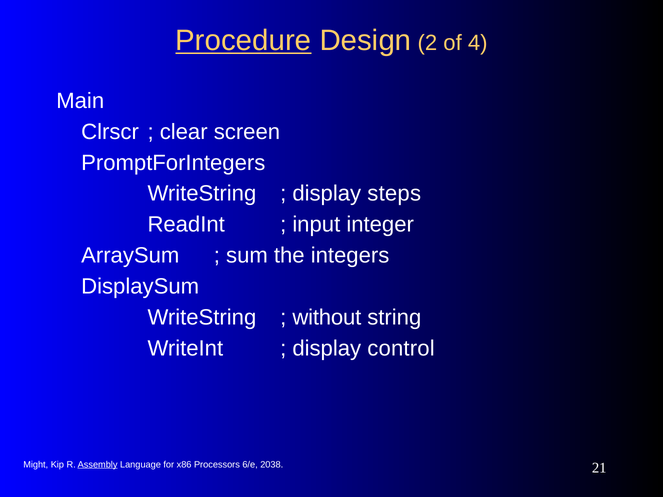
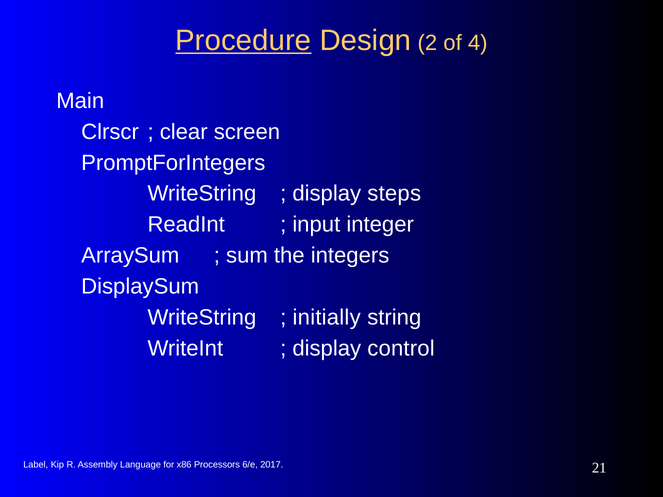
without: without -> initially (327, 318)
Might: Might -> Label (36, 465)
Assembly underline: present -> none (98, 465)
2038: 2038 -> 2017 (272, 465)
